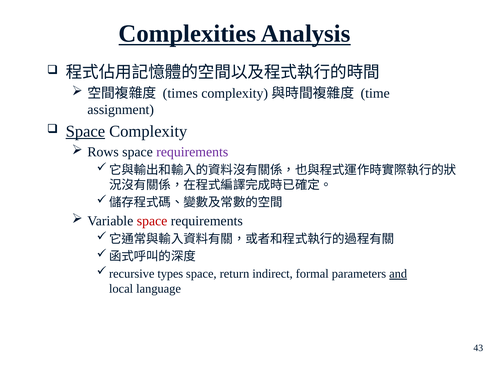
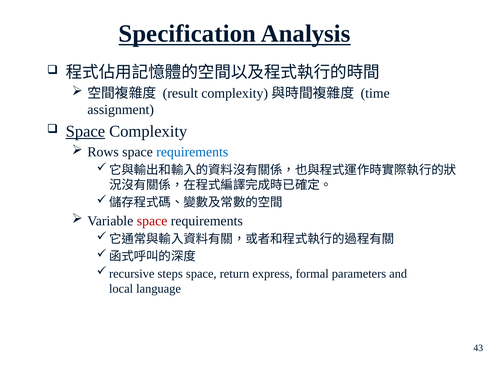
Complexities: Complexities -> Specification (187, 34)
times: times -> result (180, 93)
requirements colour: purple -> blue (192, 152)
types: types -> steps (170, 274)
indirect: indirect -> express (272, 274)
and underline: present -> none (398, 274)
